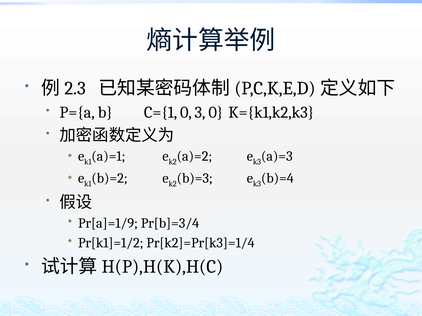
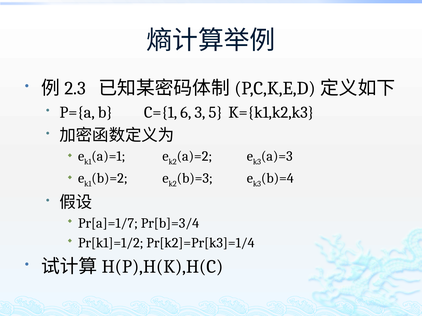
C={1 0: 0 -> 6 (186, 113)
3 0: 0 -> 5 (216, 113)
Pr[a]=1/9: Pr[a]=1/9 -> Pr[a]=1/7 (108, 224)
